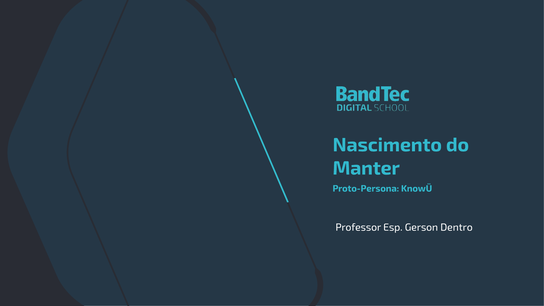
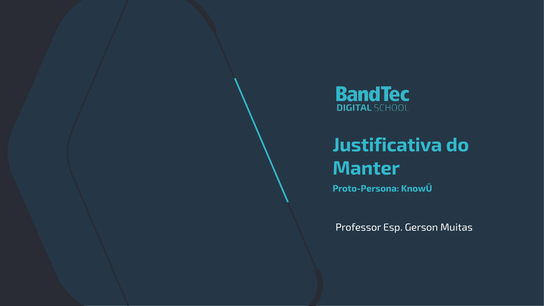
Nascimento: Nascimento -> Justificativa (387, 145)
Dentro: Dentro -> Muitas (457, 227)
